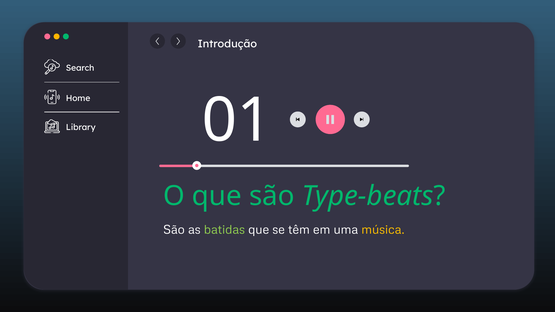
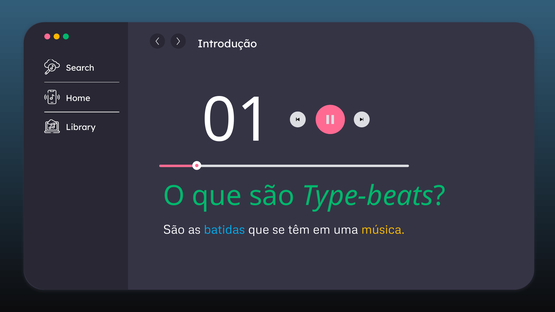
batidas colour: light green -> light blue (224, 230)
